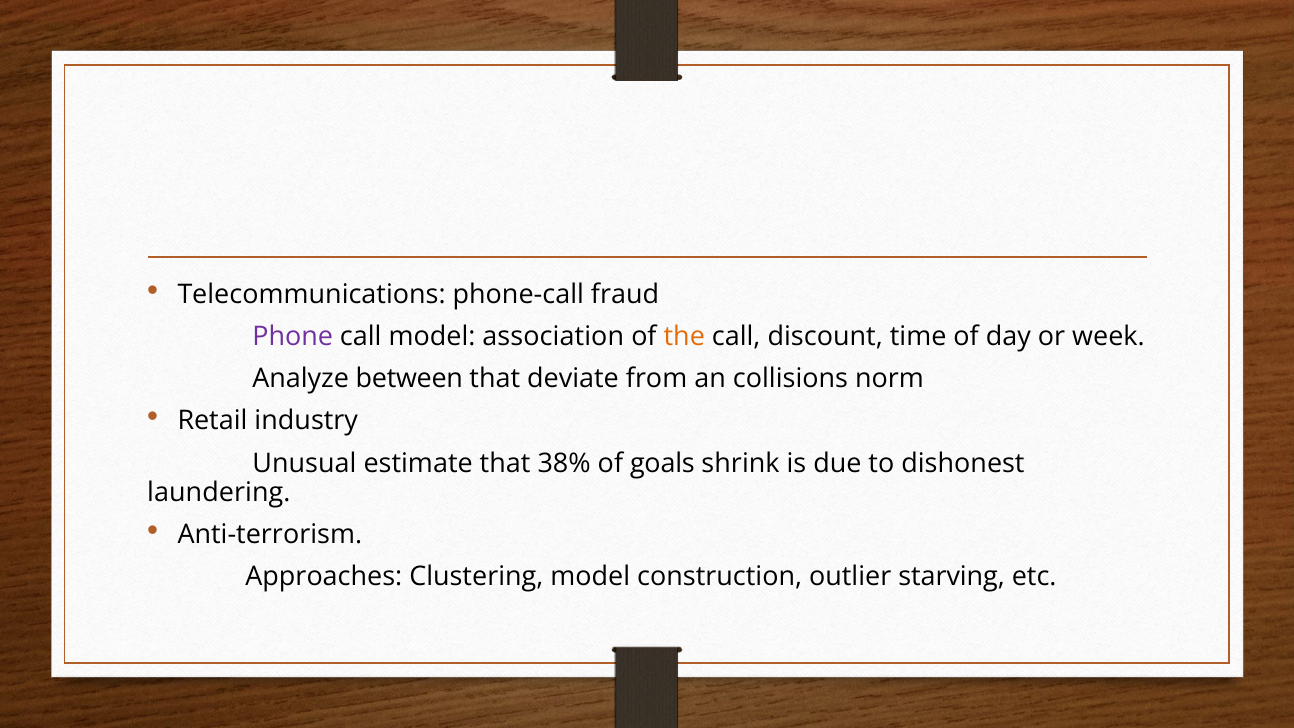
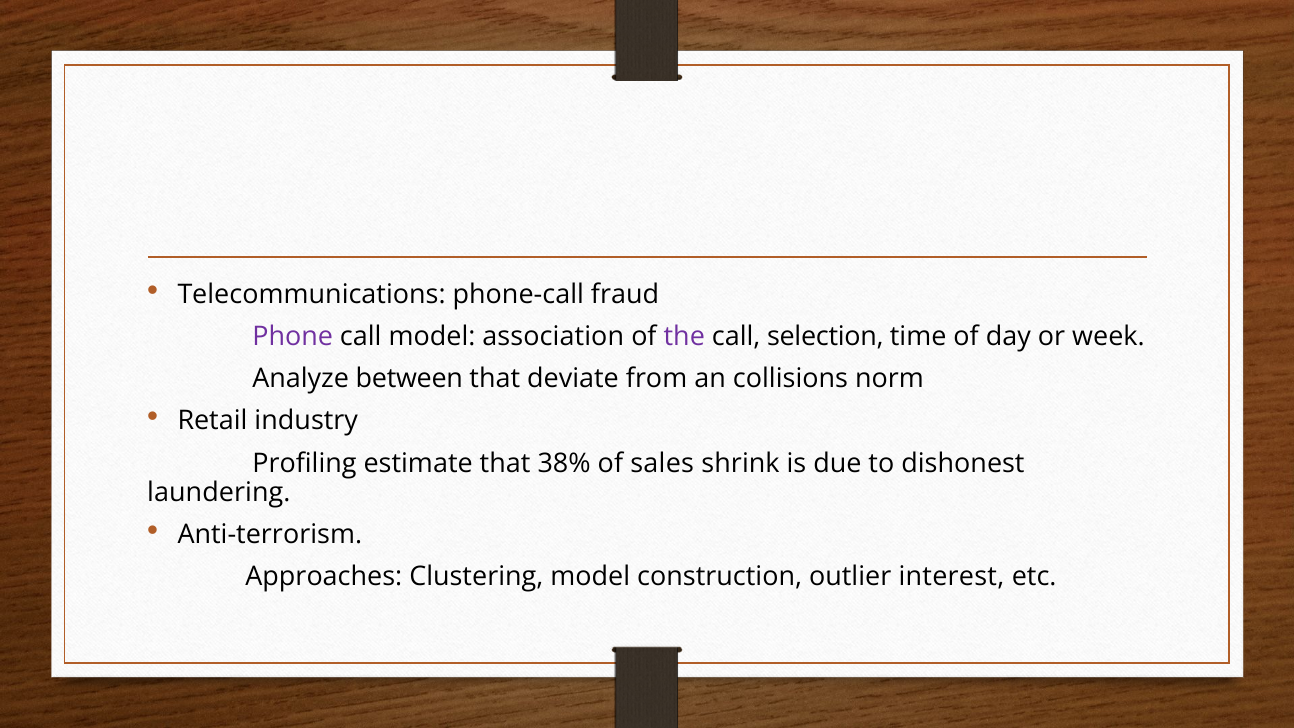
the colour: orange -> purple (684, 337)
discount: discount -> selection (825, 337)
Unusual: Unusual -> Profiling (304, 463)
goals: goals -> sales (662, 463)
starving: starving -> interest (951, 577)
